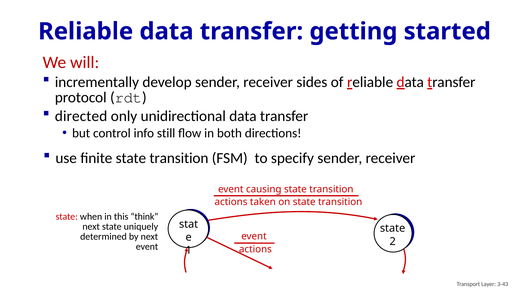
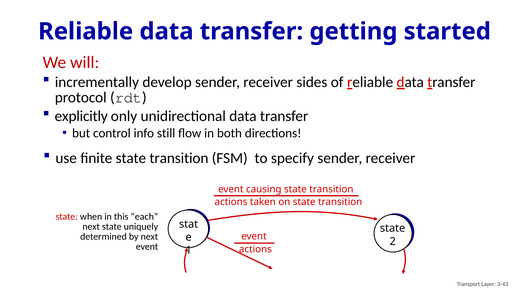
directed: directed -> explicitly (81, 116)
think: think -> each (144, 216)
